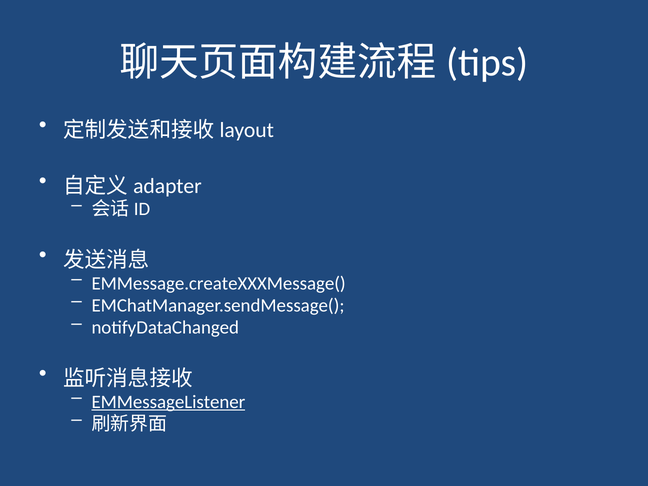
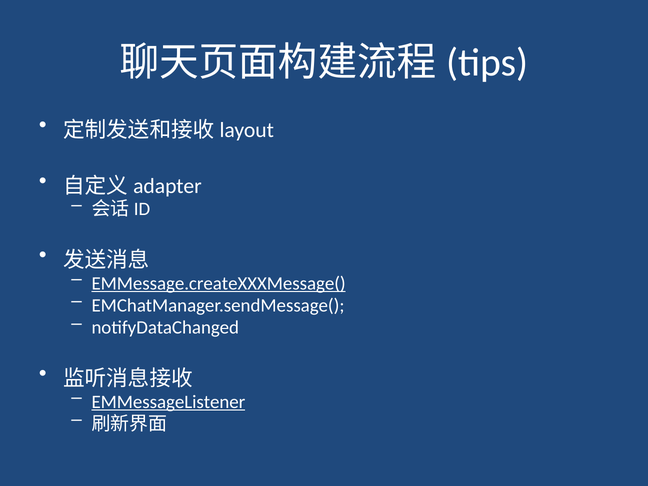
EMMessage.createXXXMessage( underline: none -> present (219, 283)
